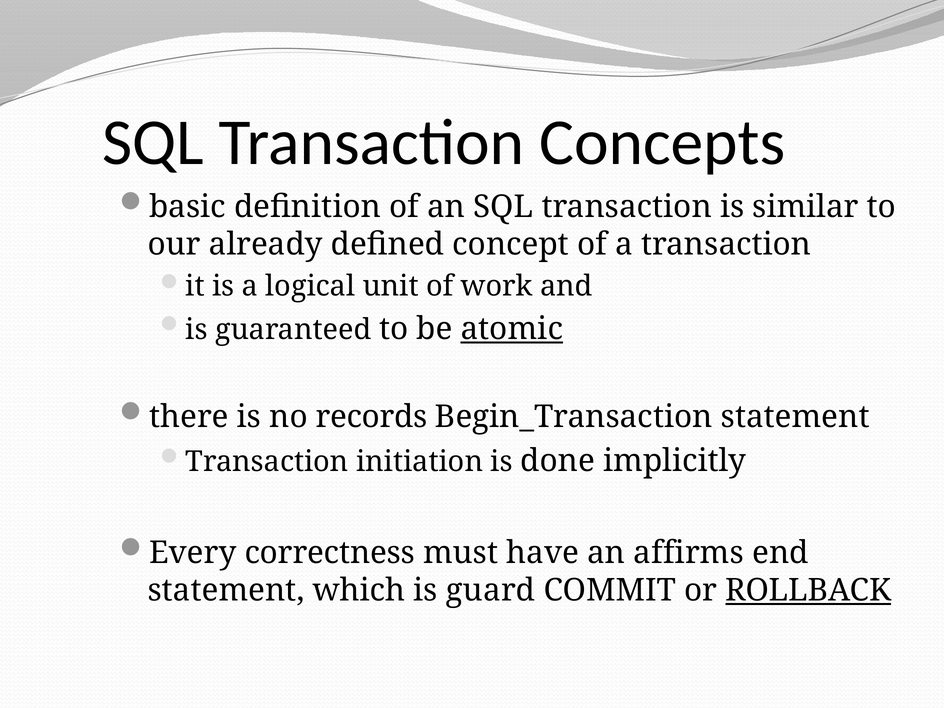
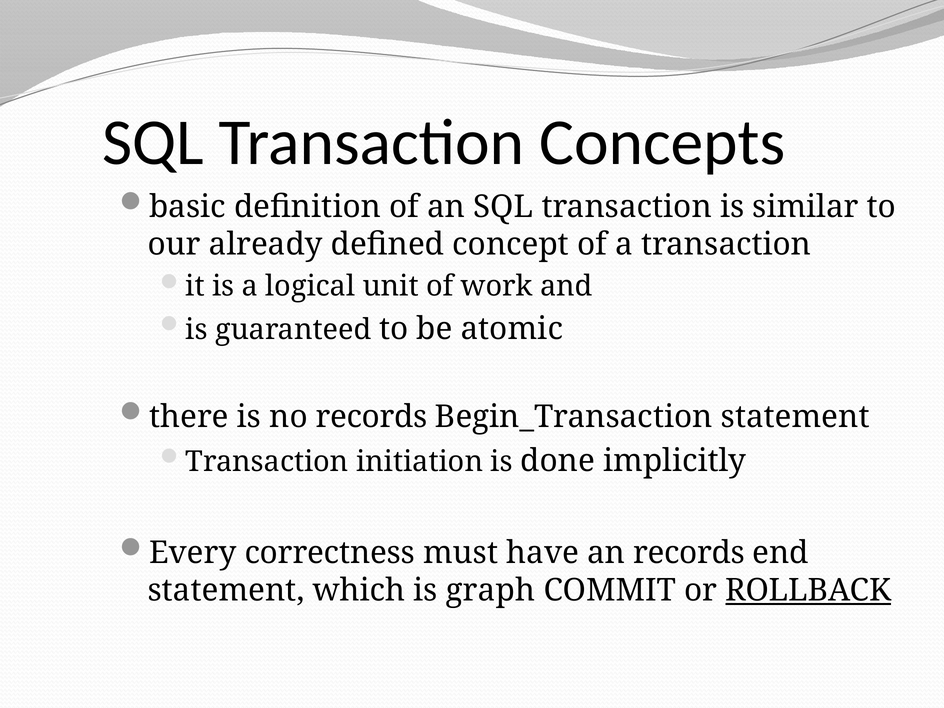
atomic underline: present -> none (512, 329)
an affirms: affirms -> records (689, 553)
guard: guard -> graph (491, 590)
